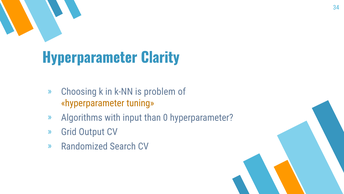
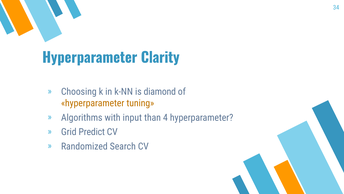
problem: problem -> diamond (160, 92)
0: 0 -> 4 (165, 117)
Output: Output -> Predict (92, 132)
